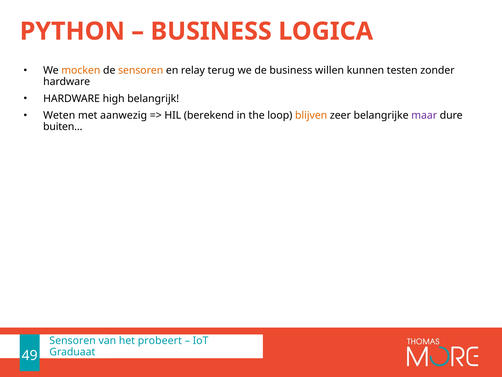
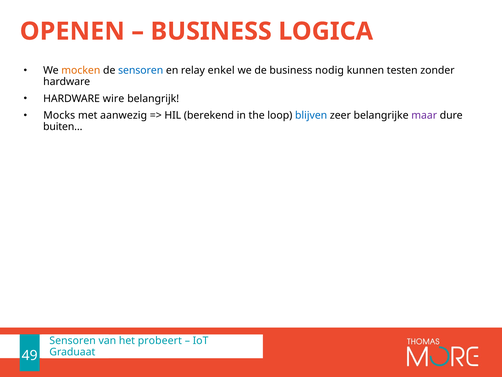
PYTHON: PYTHON -> OPENEN (72, 31)
sensoren colour: orange -> blue (141, 70)
terug: terug -> enkel (221, 70)
willen: willen -> nodig (330, 70)
high: high -> wire (114, 99)
Weten: Weten -> Mocks (59, 115)
blijven colour: orange -> blue (311, 115)
